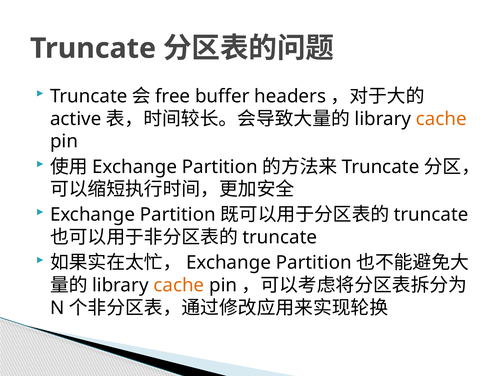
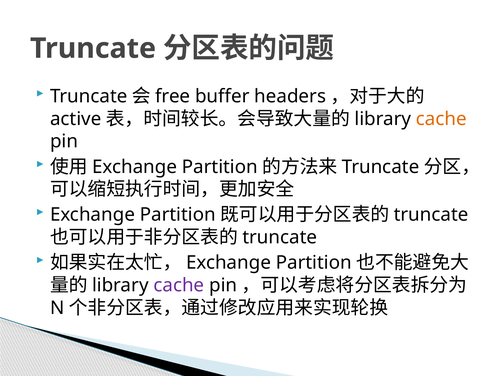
cache colour: orange -> purple (179, 285)
